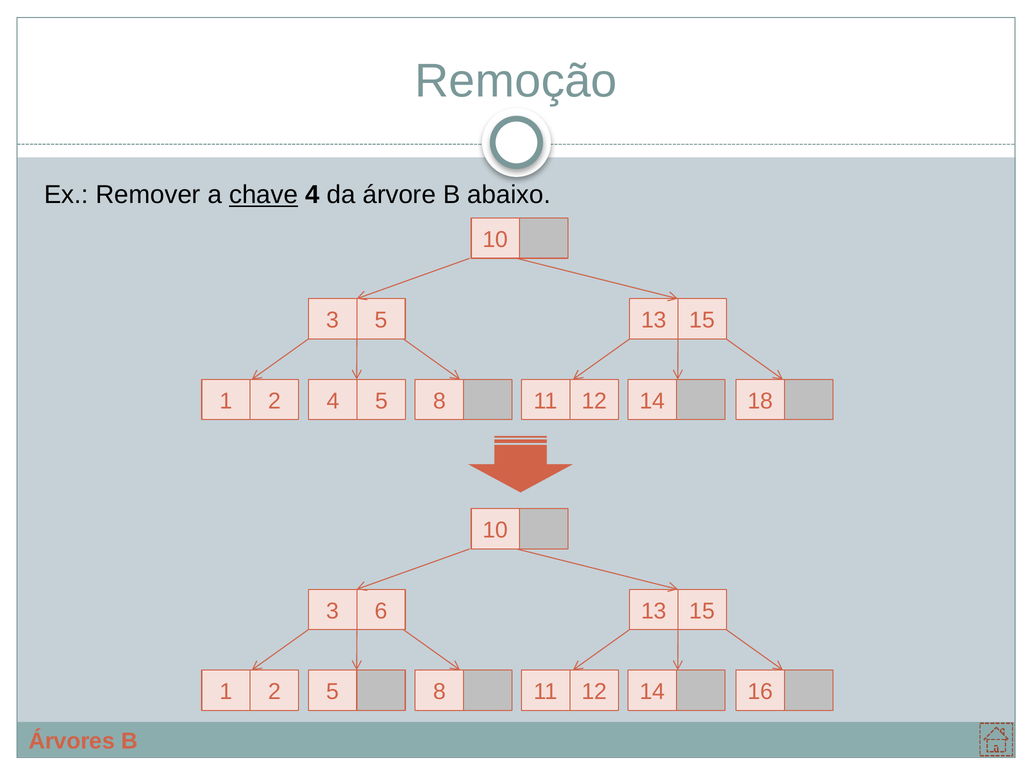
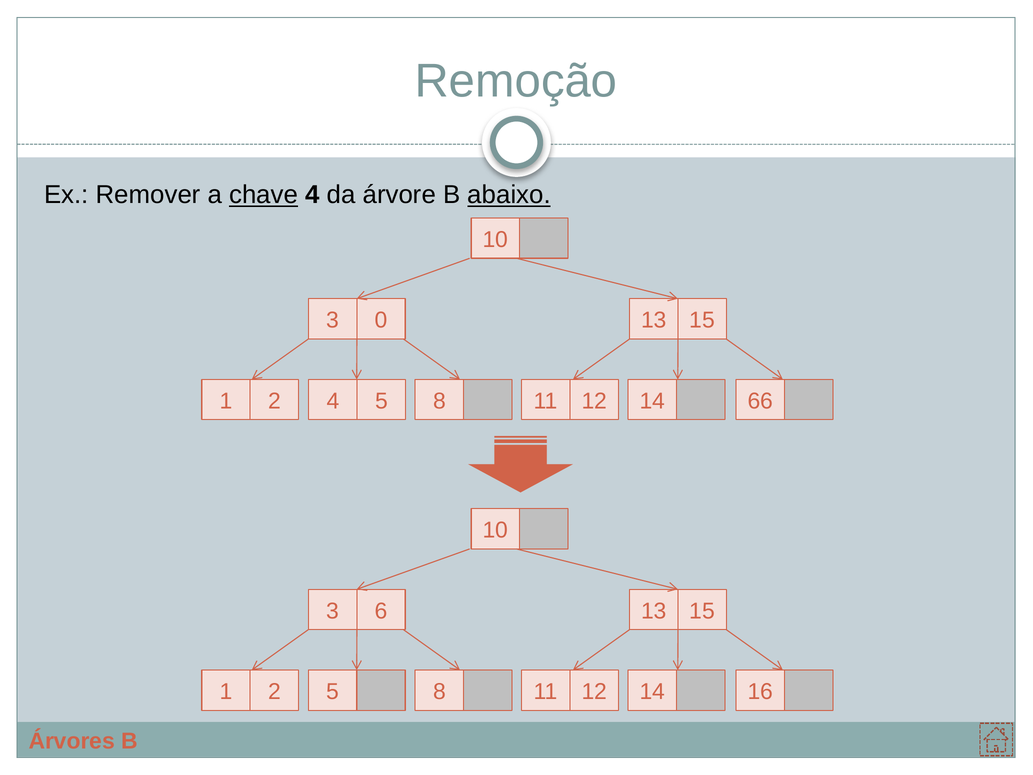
abaixo underline: none -> present (509, 195)
3 5: 5 -> 0 (381, 320)
18: 18 -> 66 (760, 401)
